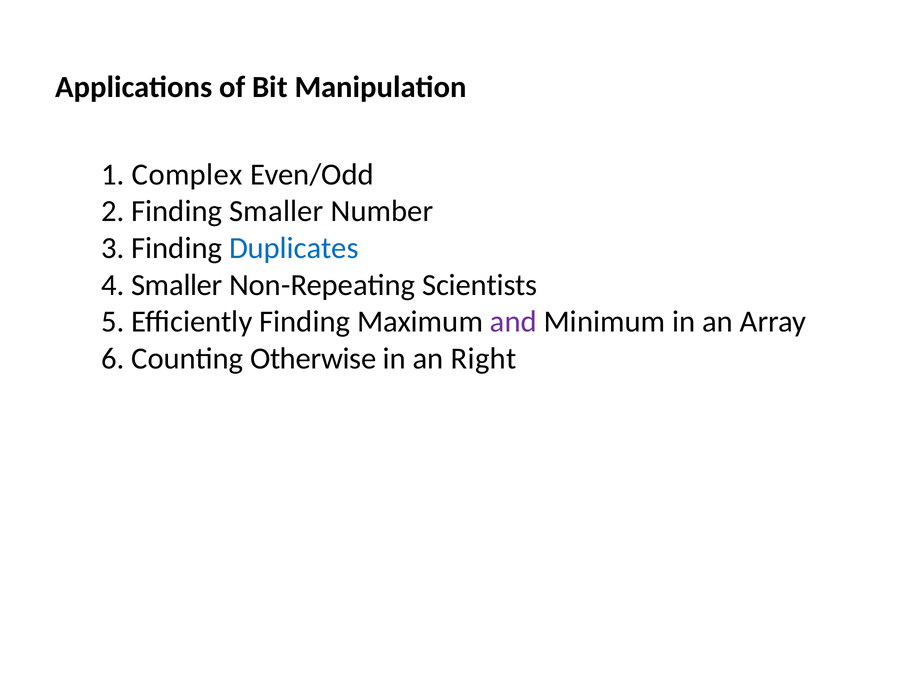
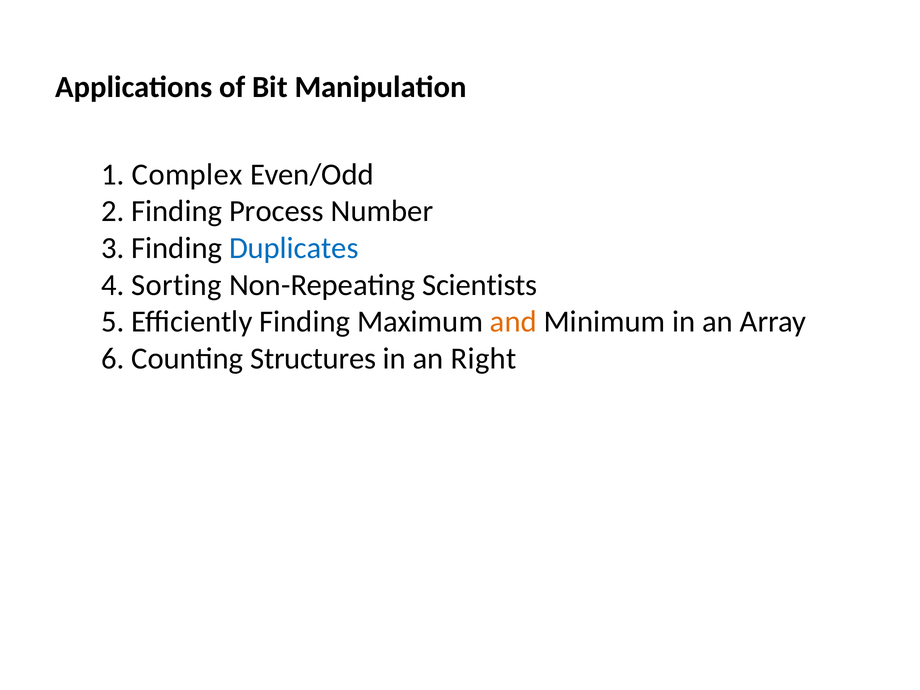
Finding Smaller: Smaller -> Process (276, 211)
4 Smaller: Smaller -> Sorting (177, 285)
and colour: purple -> orange (513, 322)
Otherwise: Otherwise -> Structures (313, 358)
